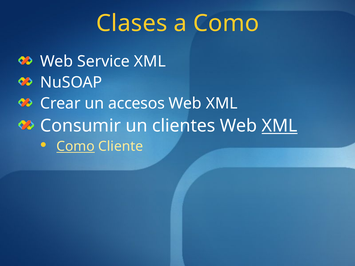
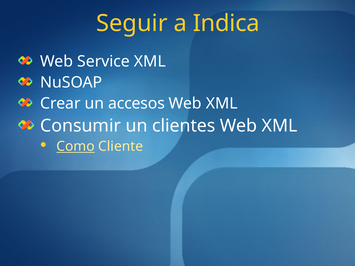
Clases: Clases -> Seguir (132, 23)
a Como: Como -> Indica (226, 23)
XML underline: present -> none (280, 126)
